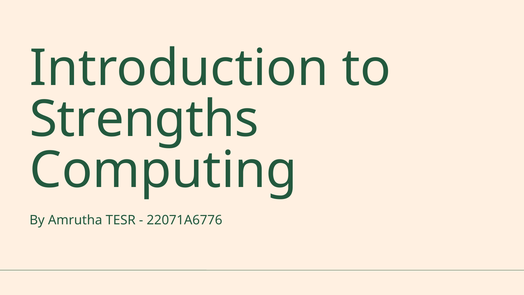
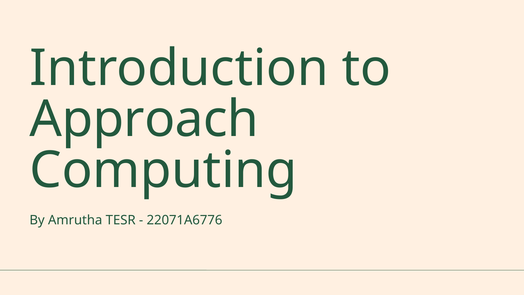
Strengths: Strengths -> Approach (144, 119)
